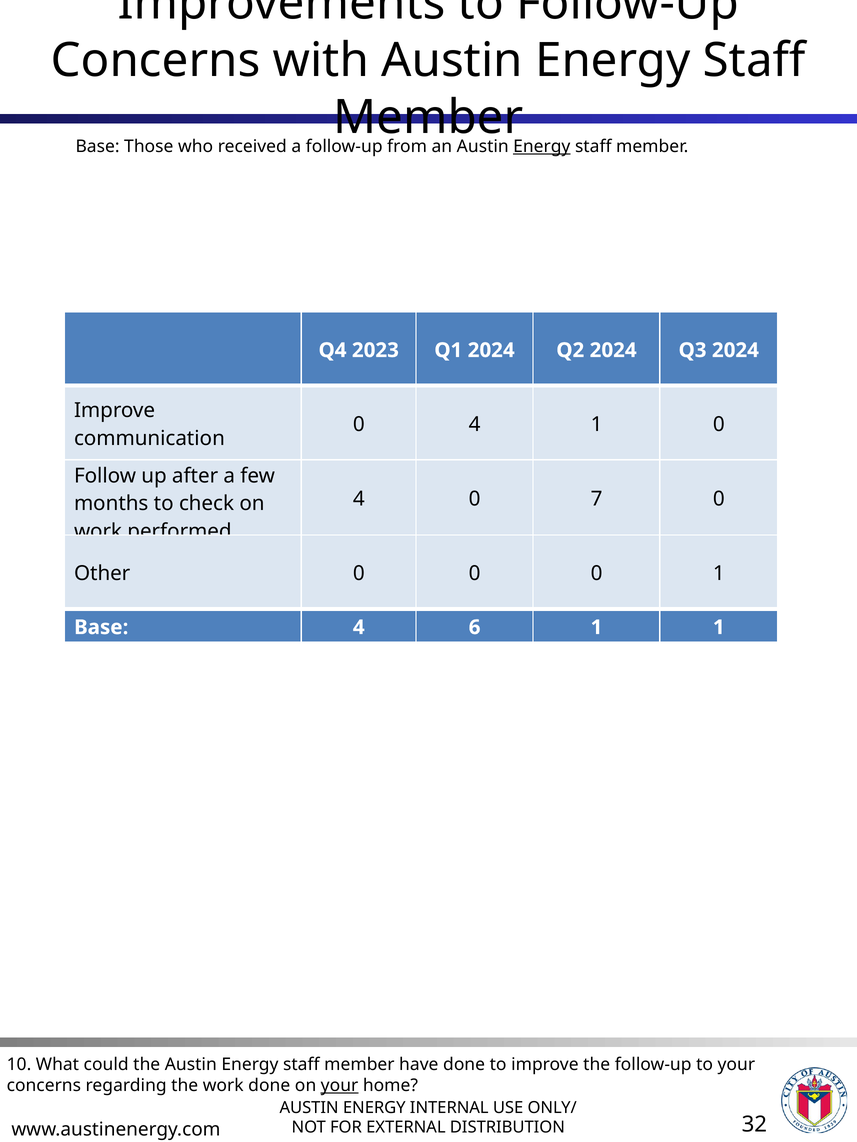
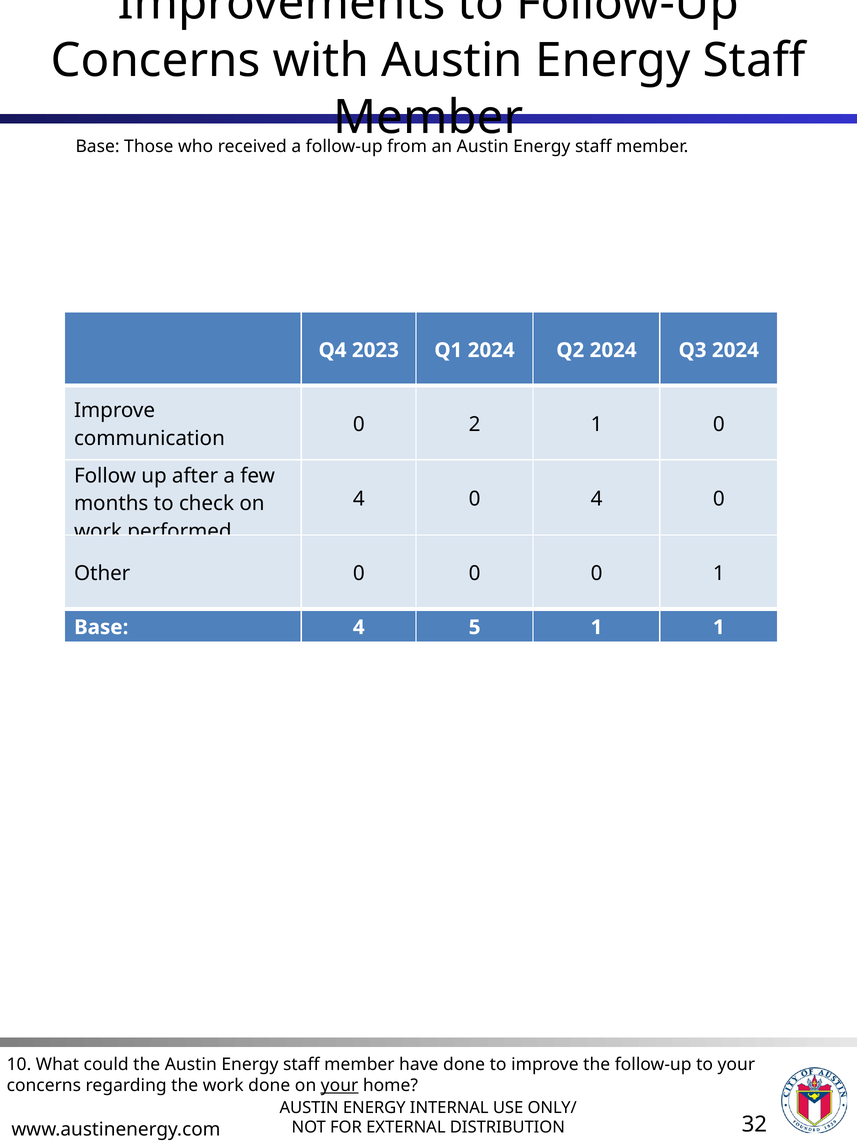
Energy underline: present -> none (542, 146)
0 4: 4 -> 2 (475, 424)
0 7: 7 -> 4 (597, 499)
6: 6 -> 5 (475, 628)
